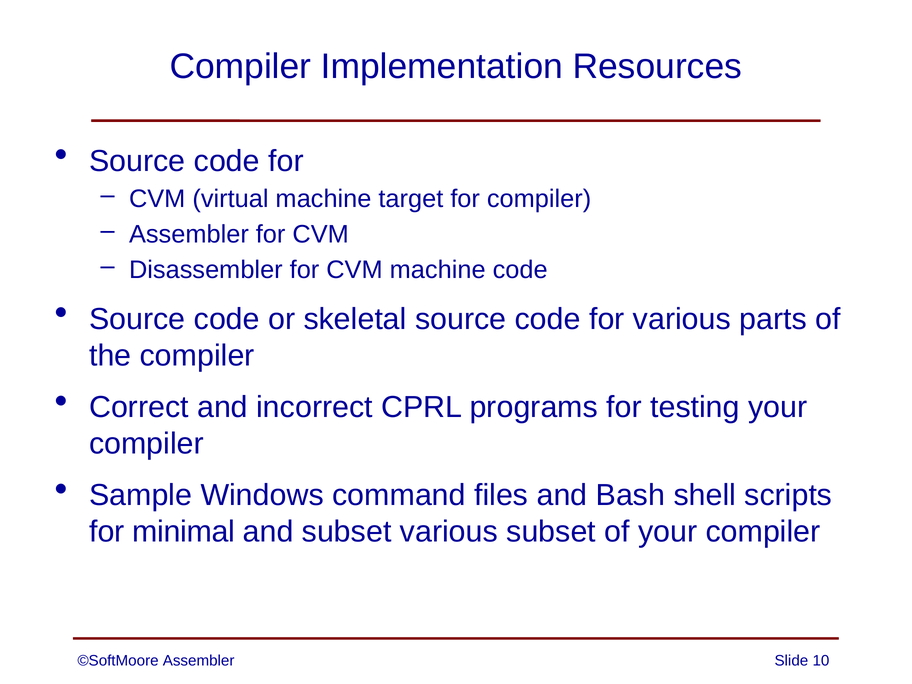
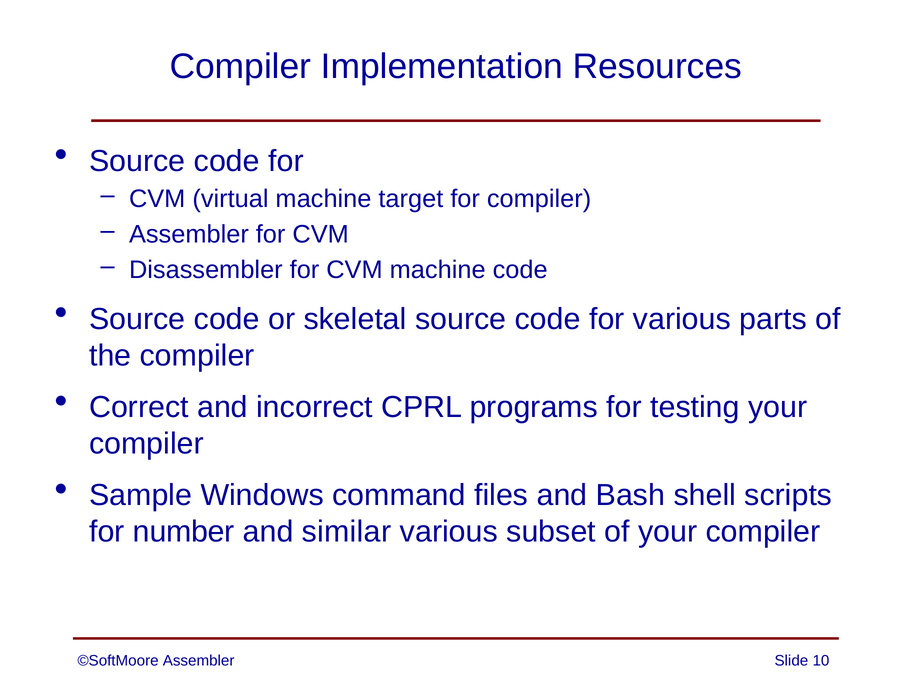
minimal: minimal -> number (184, 532)
and subset: subset -> similar (347, 532)
